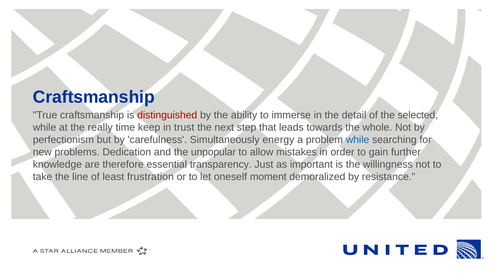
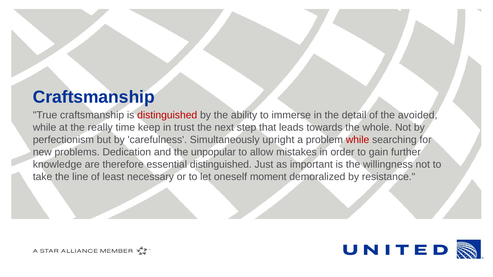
selected: selected -> avoided (418, 115)
energy: energy -> upright (278, 140)
while colour: blue -> red (358, 140)
essential transparency: transparency -> distinguished (221, 165)
frustration: frustration -> necessary (151, 177)
